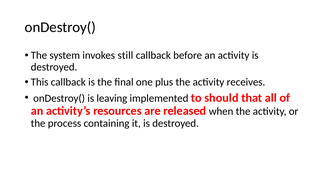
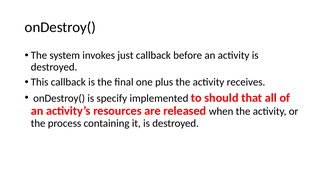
still: still -> just (125, 56)
leaving: leaving -> specify (112, 98)
